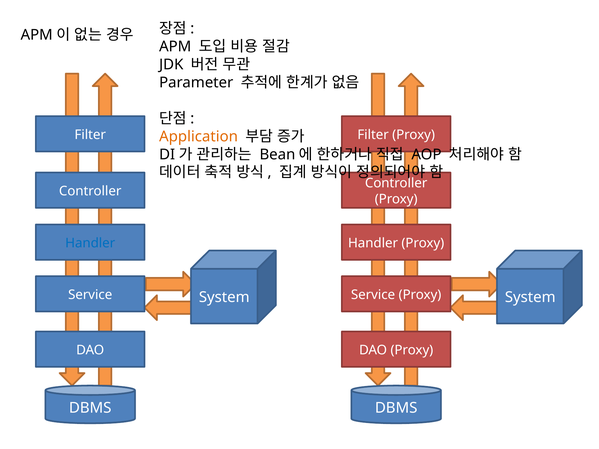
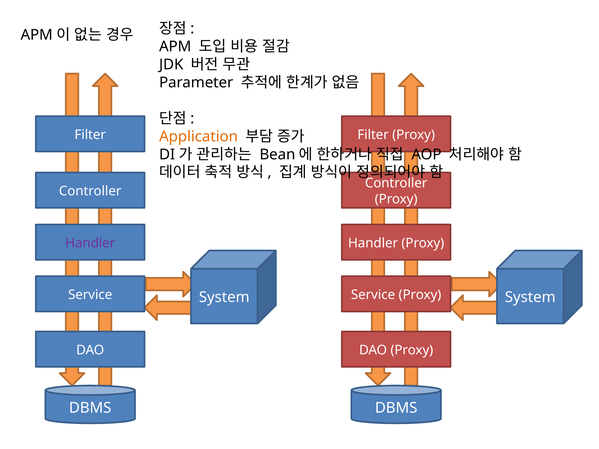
Handler colour: blue -> purple (90, 243)
